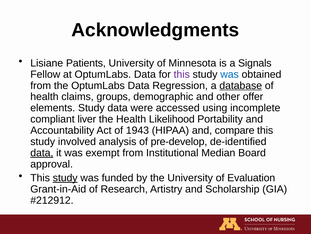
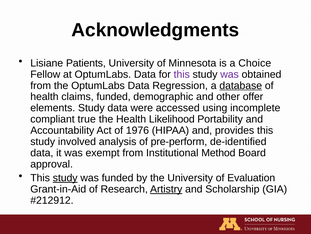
Signals: Signals -> Choice (255, 63)
was colour: blue -> purple (230, 74)
claims groups: groups -> funded (114, 97)
liver: liver -> true (87, 119)
1943: 1943 -> 1976 (137, 130)
compare: compare -> provides (235, 130)
pre-develop: pre-develop -> pre-perform (179, 141)
data underline: present -> none (42, 152)
Median: Median -> Method (218, 152)
Artistry underline: none -> present (166, 189)
